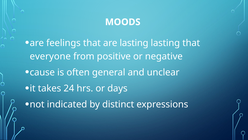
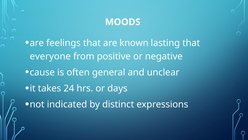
are lasting: lasting -> known (134, 43)
